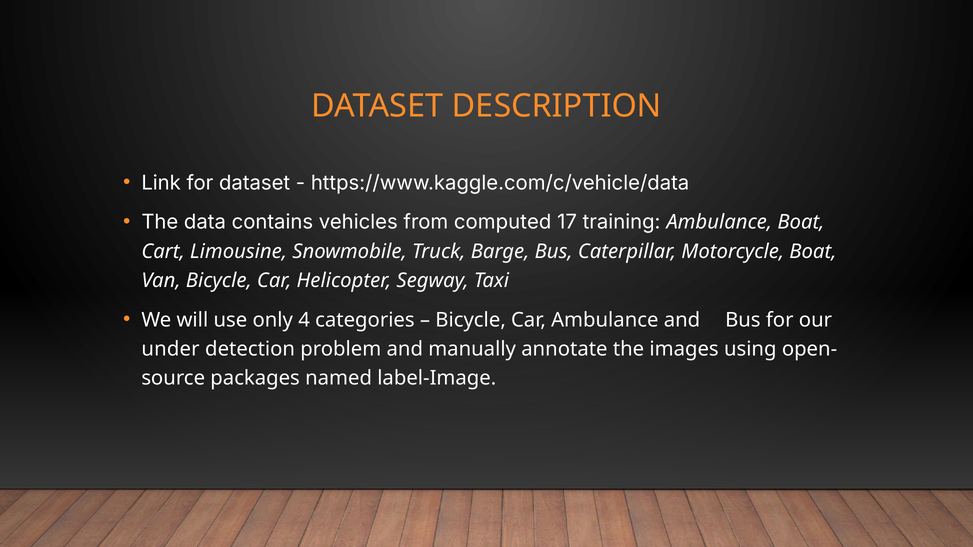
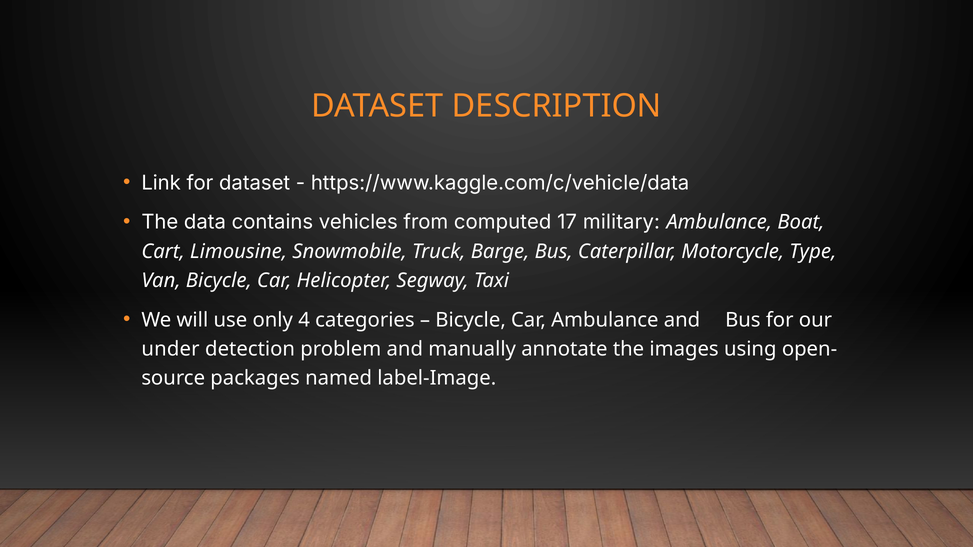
training: training -> military (621, 222)
Motorcycle Boat: Boat -> Type (813, 251)
